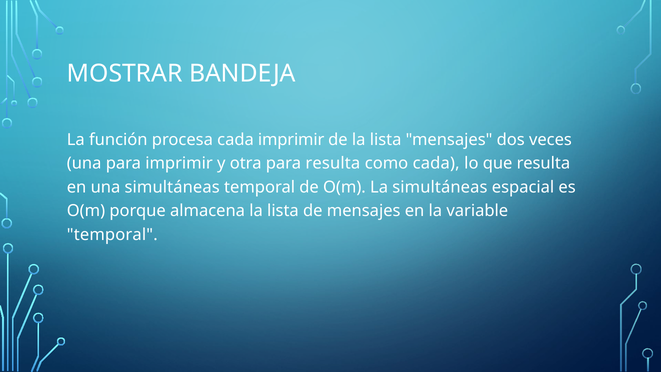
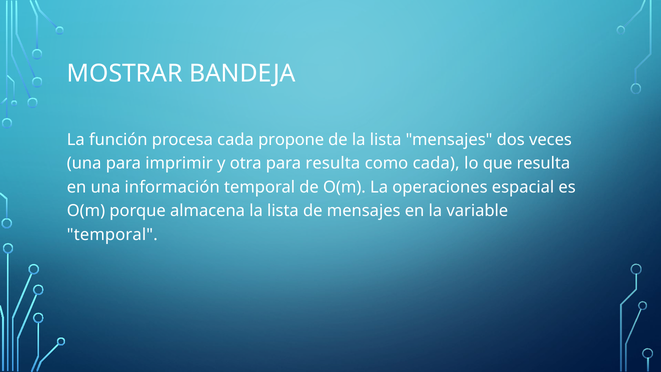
cada imprimir: imprimir -> propone (291, 139)
una simultáneas: simultáneas -> información (172, 187)
La simultáneas: simultáneas -> operaciones (440, 187)
